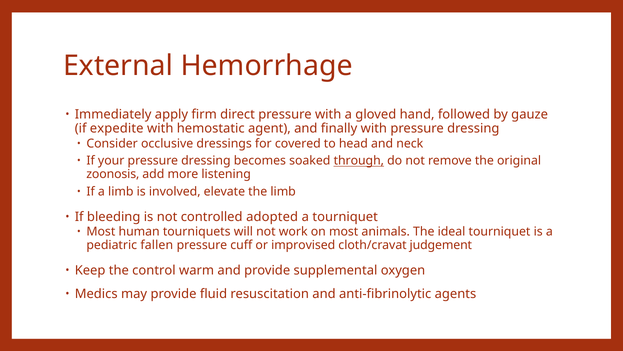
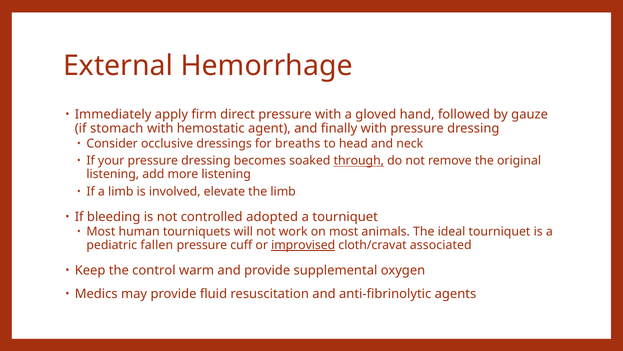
expedite: expedite -> stomach (117, 128)
covered: covered -> breaths (298, 143)
zoonosis: zoonosis -> listening (113, 174)
improvised underline: none -> present (303, 245)
judgement: judgement -> associated (441, 245)
